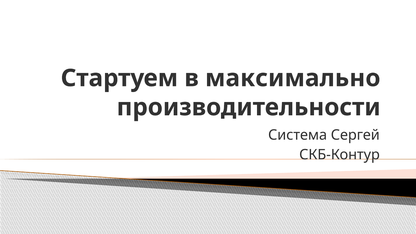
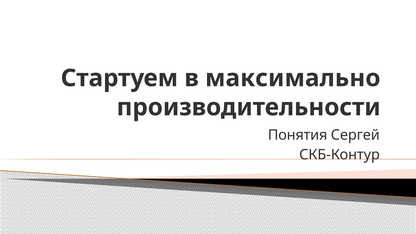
Система: Система -> Понятия (298, 135)
